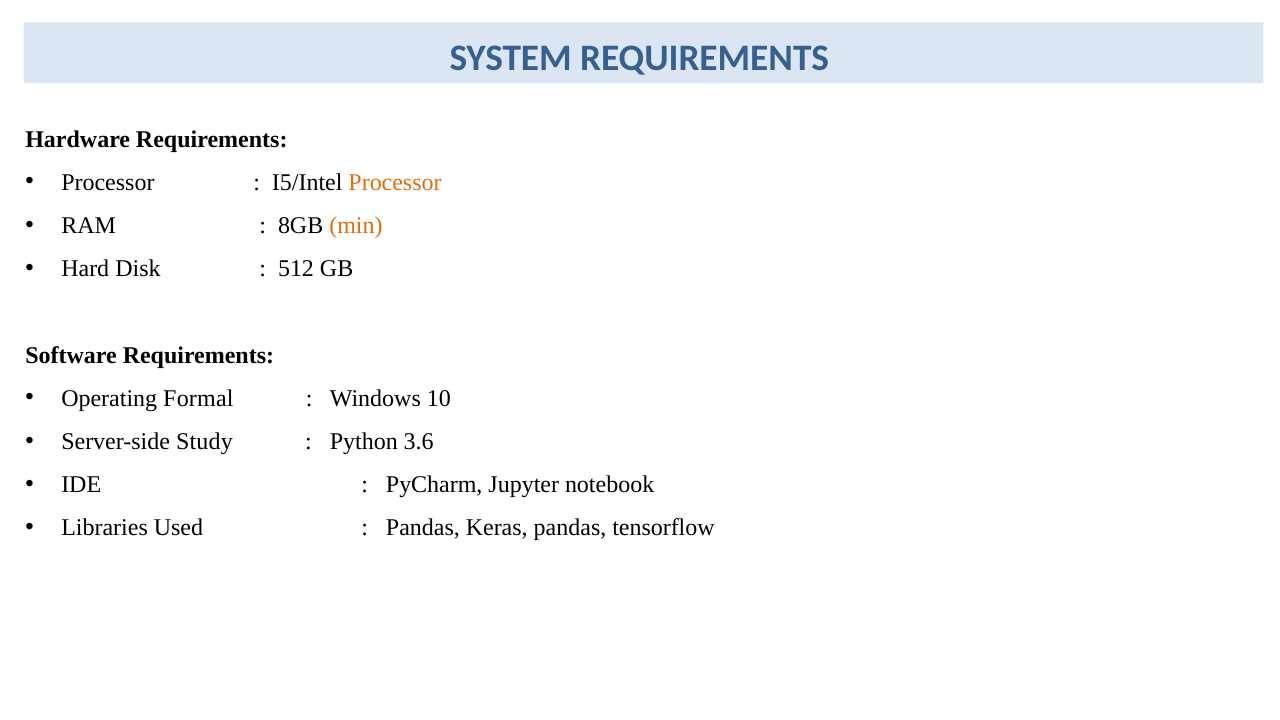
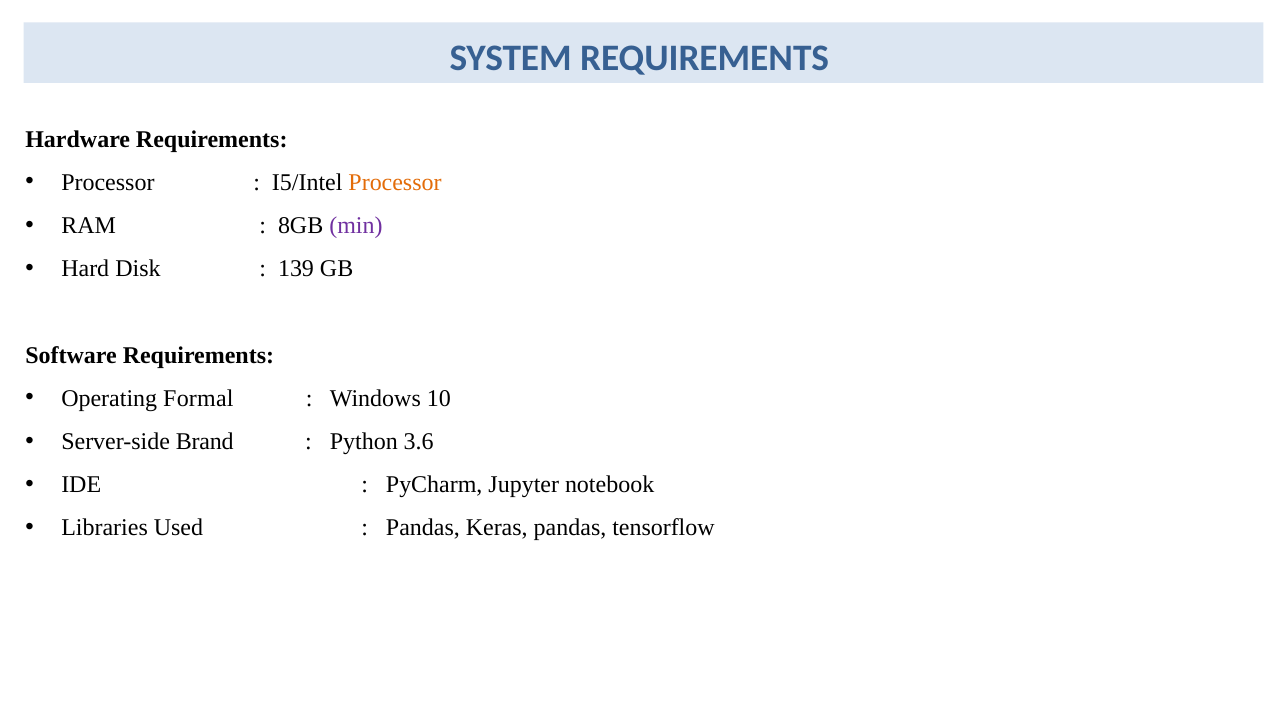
min colour: orange -> purple (356, 226)
512: 512 -> 139 (296, 269)
Study: Study -> Brand (205, 442)
